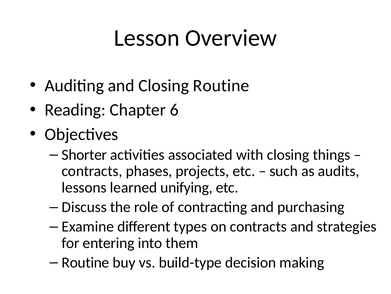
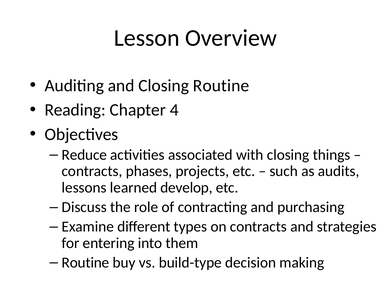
6: 6 -> 4 (174, 110)
Shorter: Shorter -> Reduce (84, 154)
unifying: unifying -> develop (186, 187)
